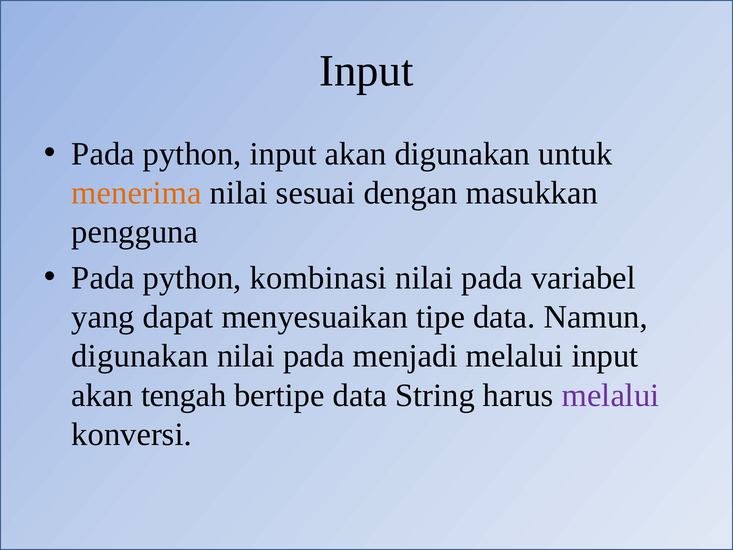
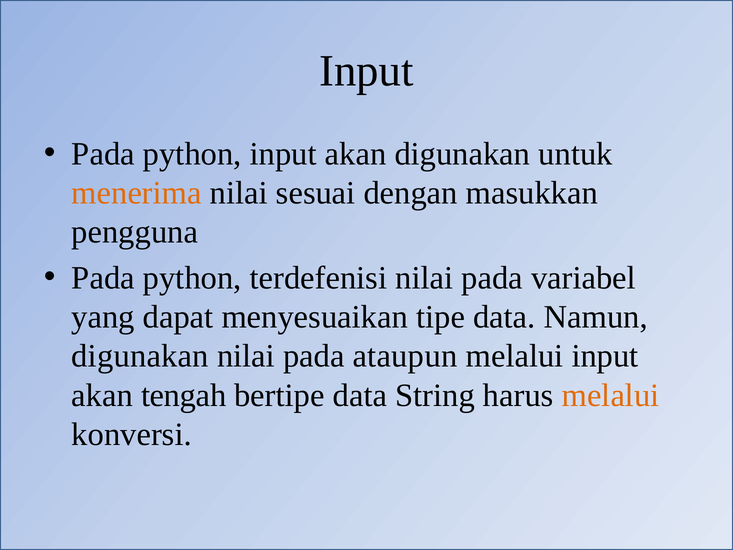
kombinasi: kombinasi -> terdefenisi (318, 278)
menjadi: menjadi -> ataupun (405, 356)
melalui colour: purple -> orange (611, 395)
